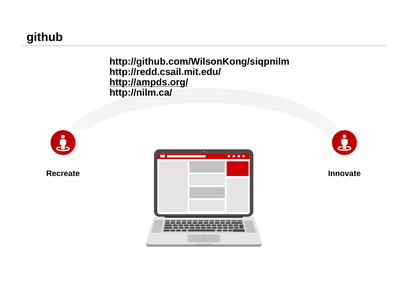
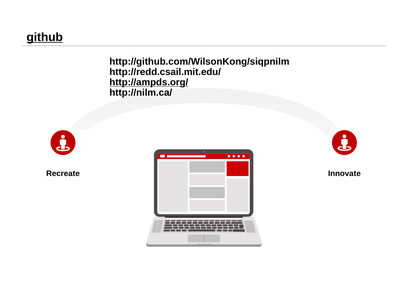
github underline: none -> present (45, 37)
